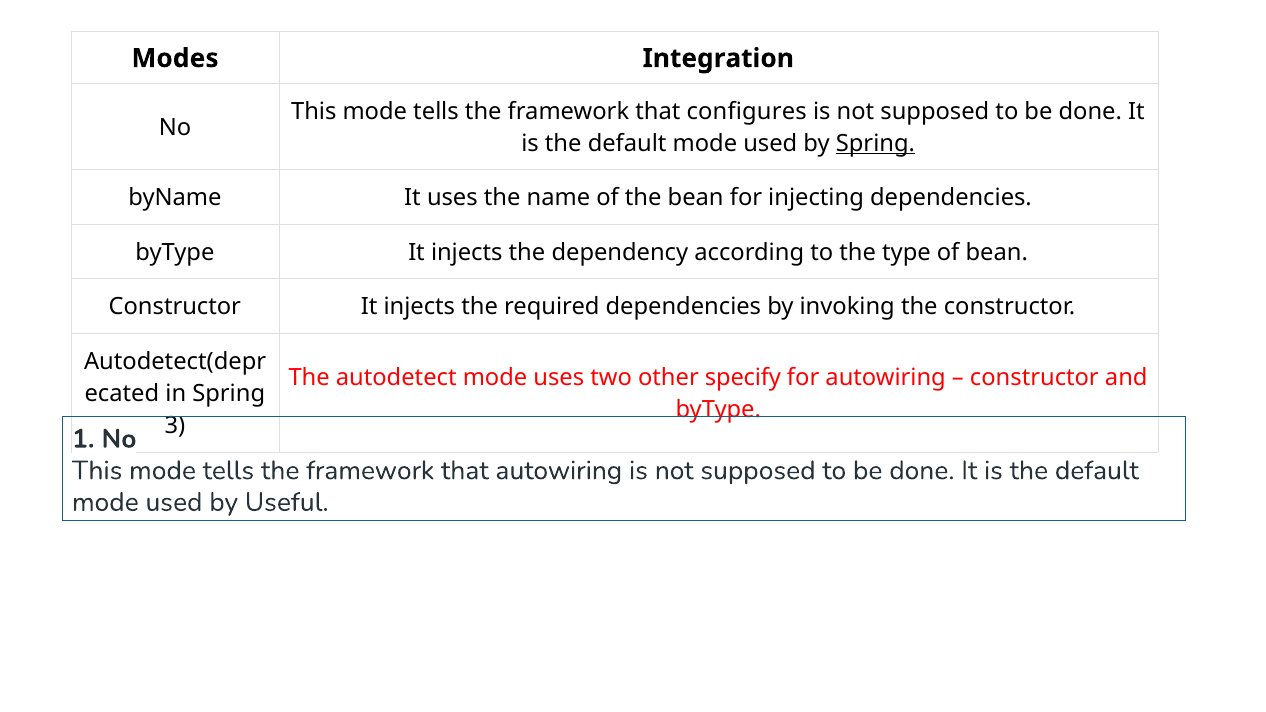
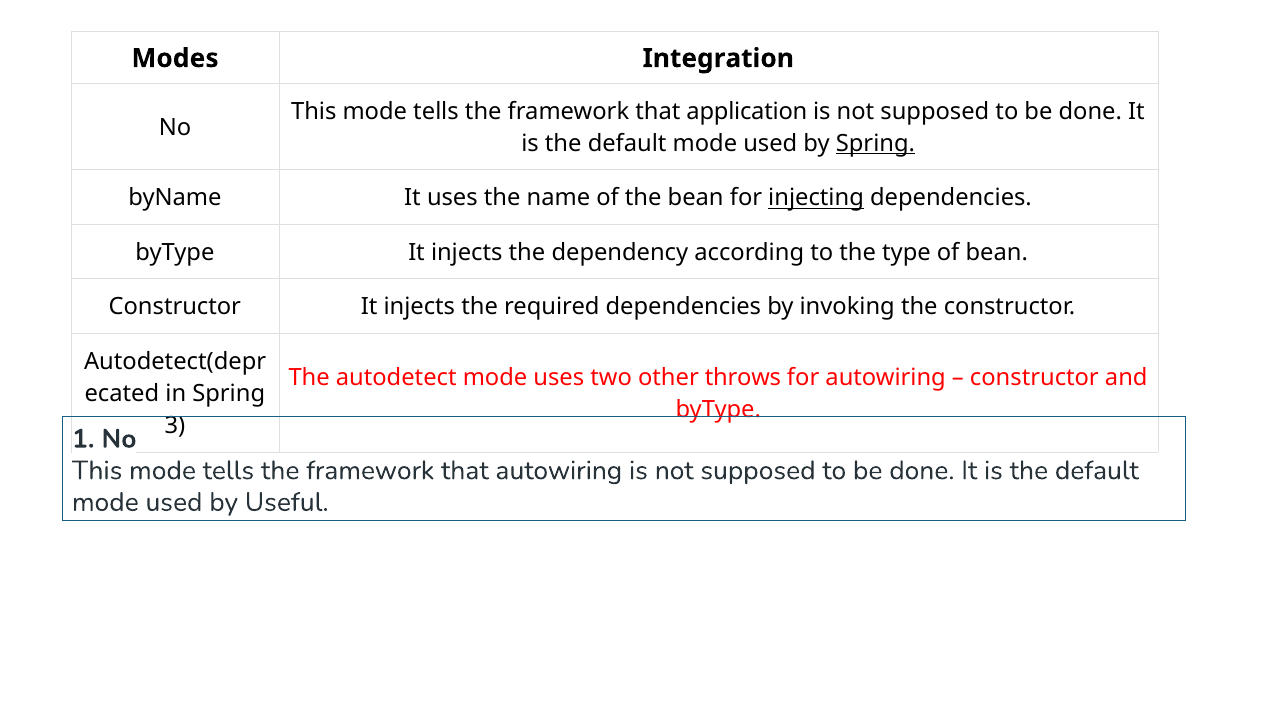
configures: configures -> application (747, 111)
injecting underline: none -> present (816, 198)
specify: specify -> throws (743, 378)
